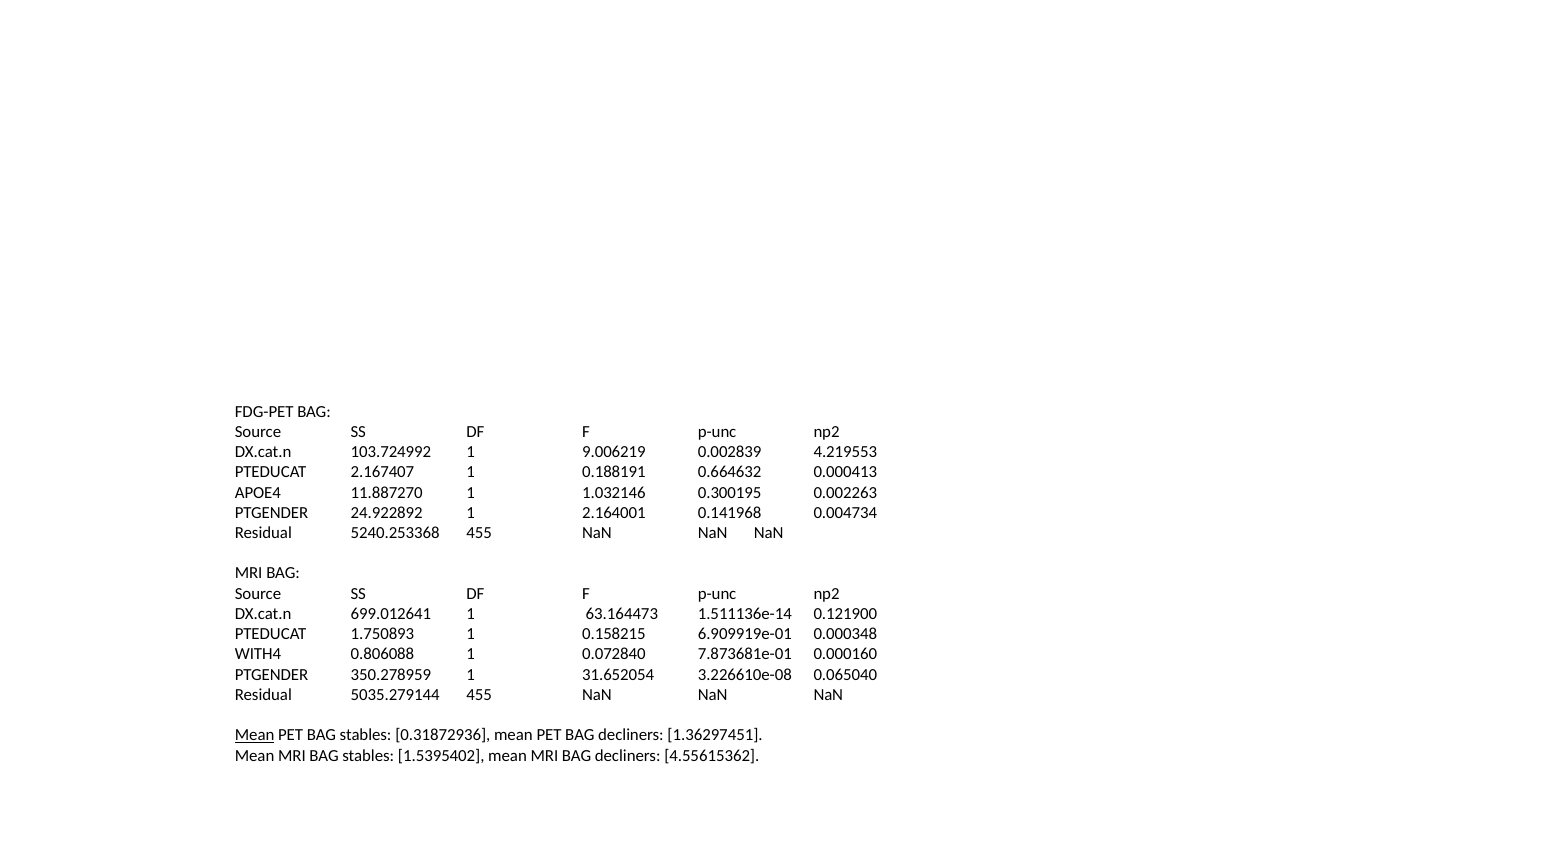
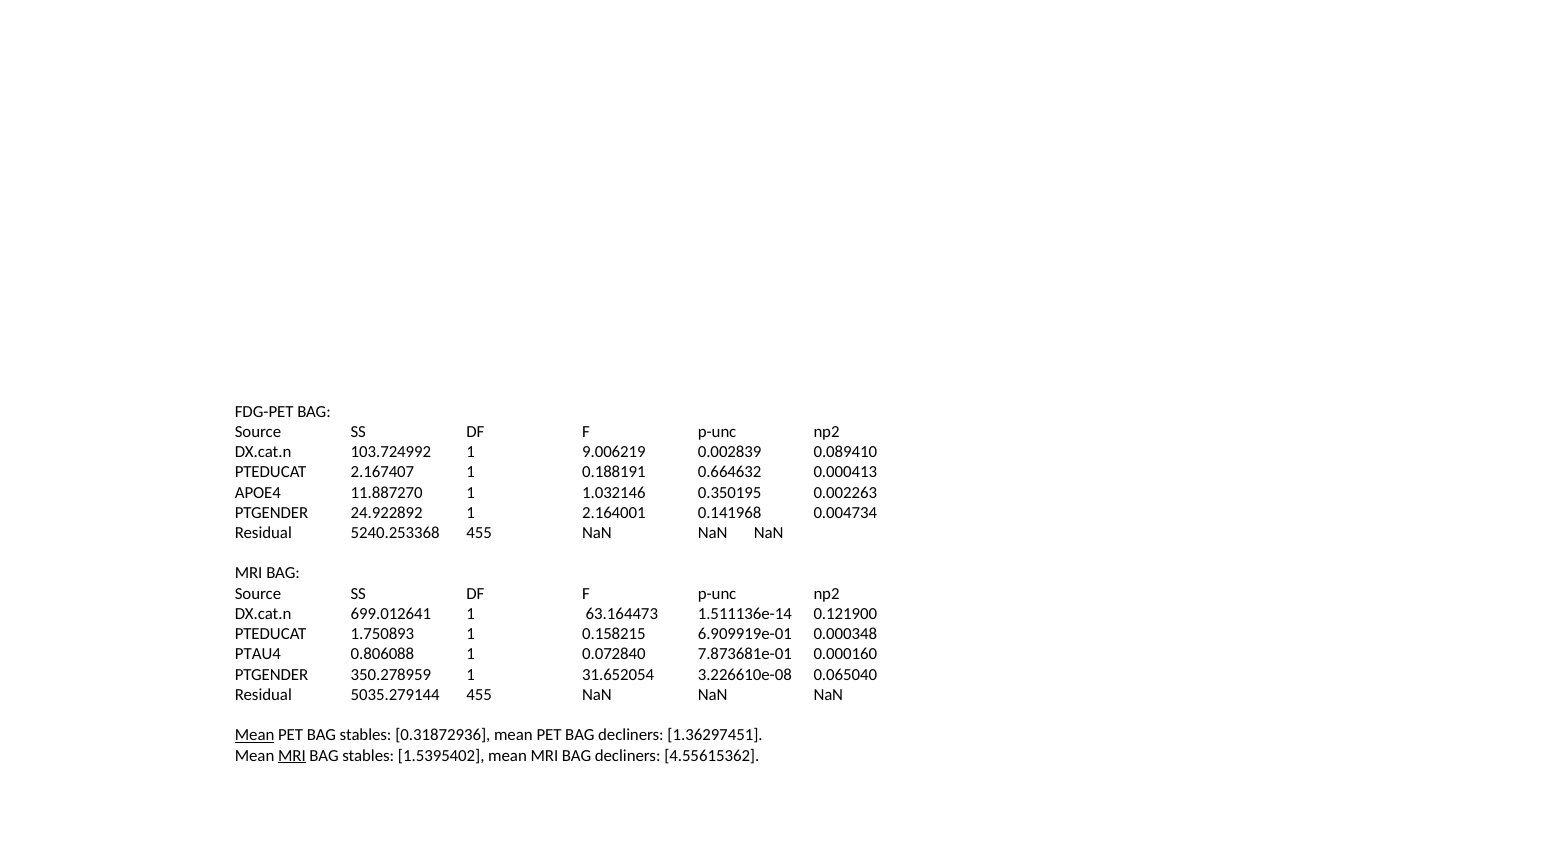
4.219553: 4.219553 -> 0.089410 (845, 452)
0.300195: 0.300195 -> 0.350195 (730, 492)
WITH4: WITH4 -> PTAU4 (258, 654)
MRI underline: none -> present (292, 755)
